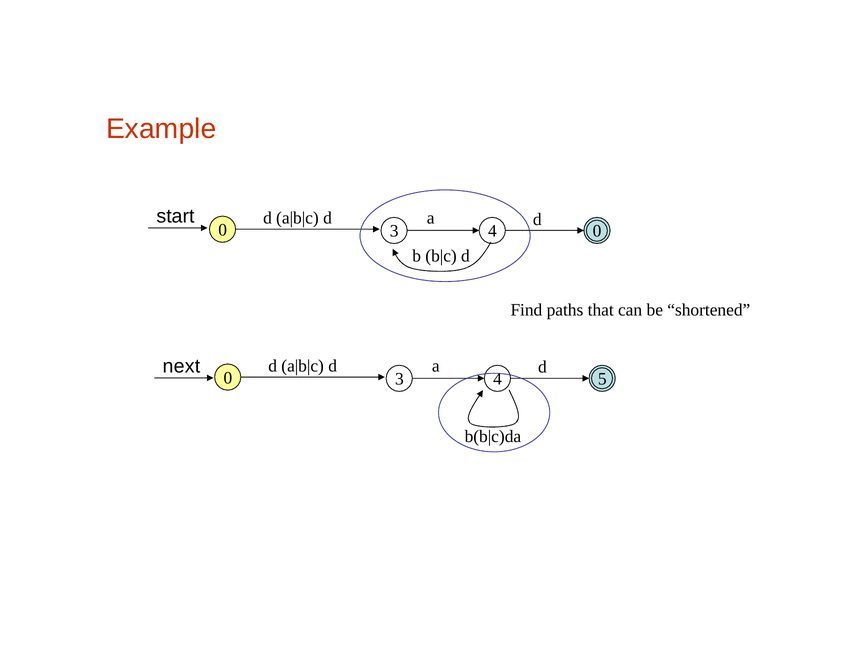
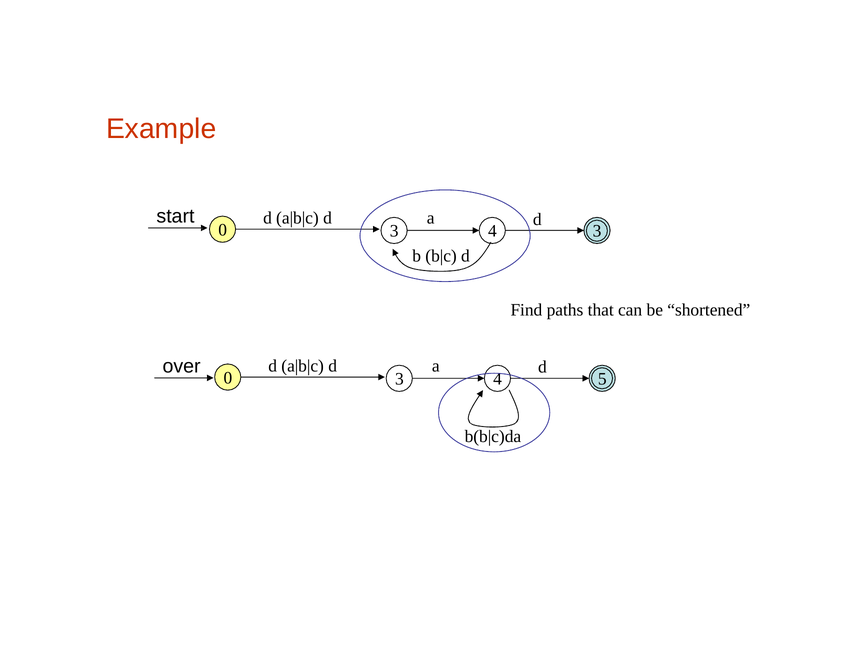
4 0: 0 -> 3 (597, 231)
next: next -> over (182, 366)
